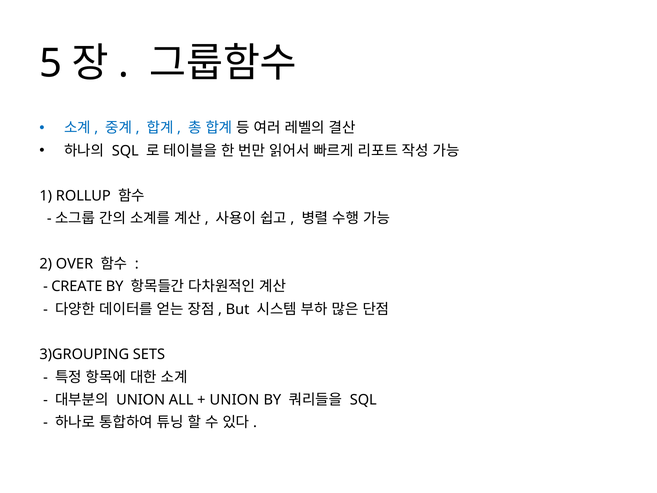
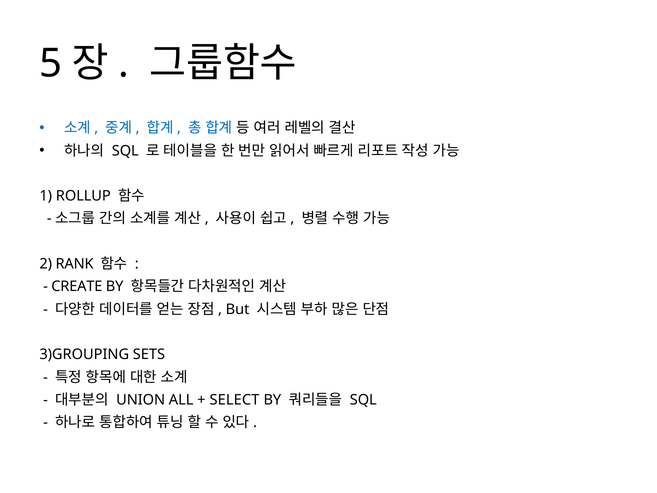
OVER: OVER -> RANK (75, 264)
UNION: UNION -> SELECT (234, 400)
